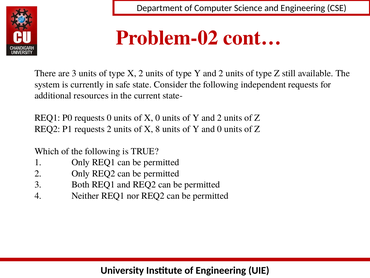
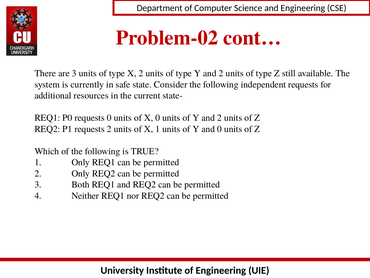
X 8: 8 -> 1 (158, 129)
